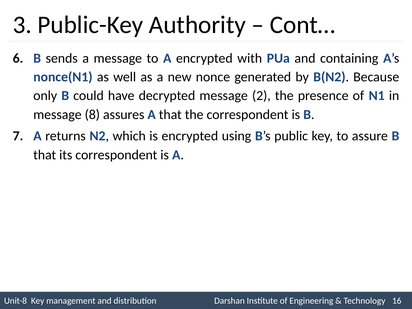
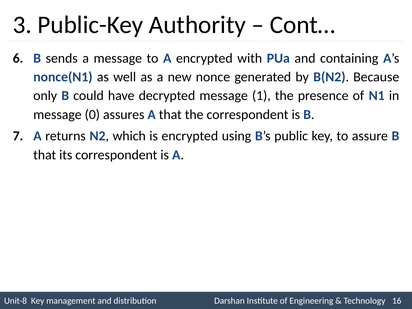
2: 2 -> 1 (261, 96)
8: 8 -> 0 (92, 115)
